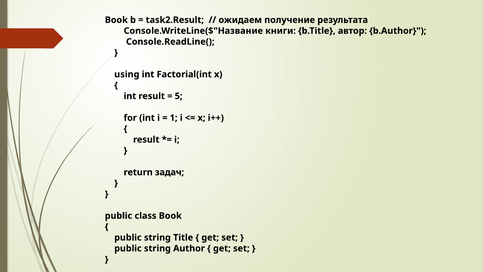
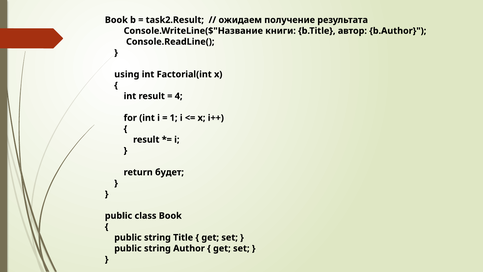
5: 5 -> 4 (179, 96)
задач: задач -> будет (169, 172)
